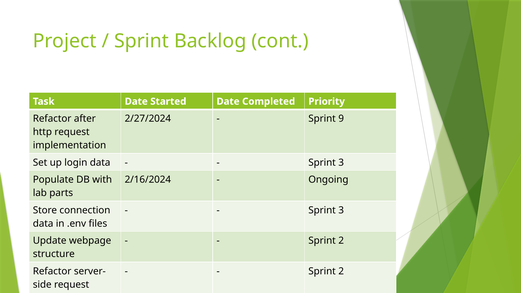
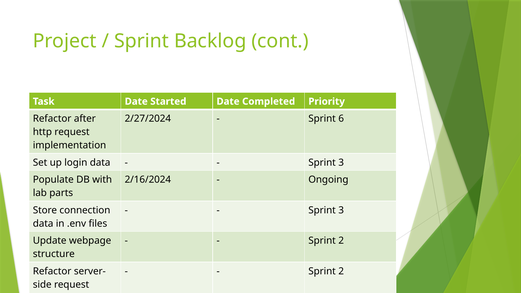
9: 9 -> 6 (341, 119)
